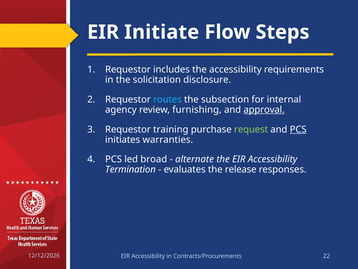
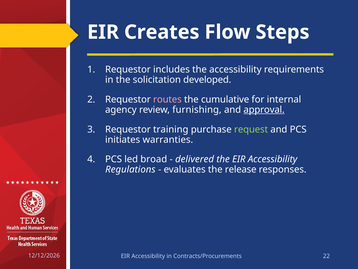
Initiate: Initiate -> Creates (162, 32)
disclosure: disclosure -> developed (207, 80)
routes colour: light blue -> pink (167, 99)
subsection: subsection -> cumulative (225, 99)
PCS underline: present -> none (298, 129)
alternate: alternate -> delivered (195, 159)
Termination: Termination -> Regulations (130, 169)
